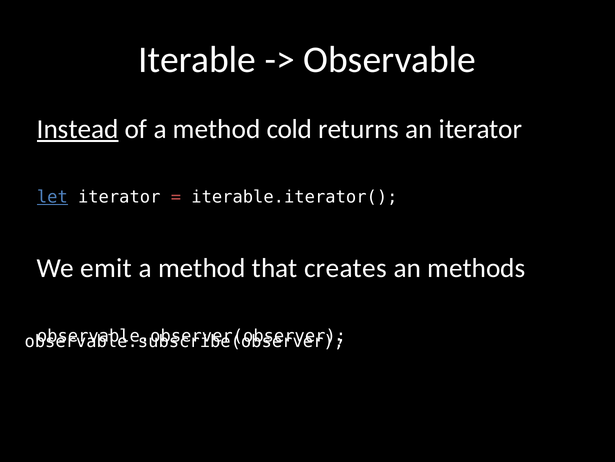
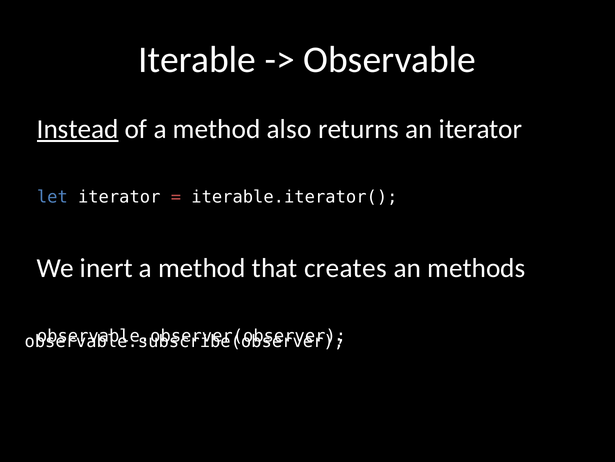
cold: cold -> also (289, 129)
let underline: present -> none (52, 197)
emit: emit -> inert (106, 268)
